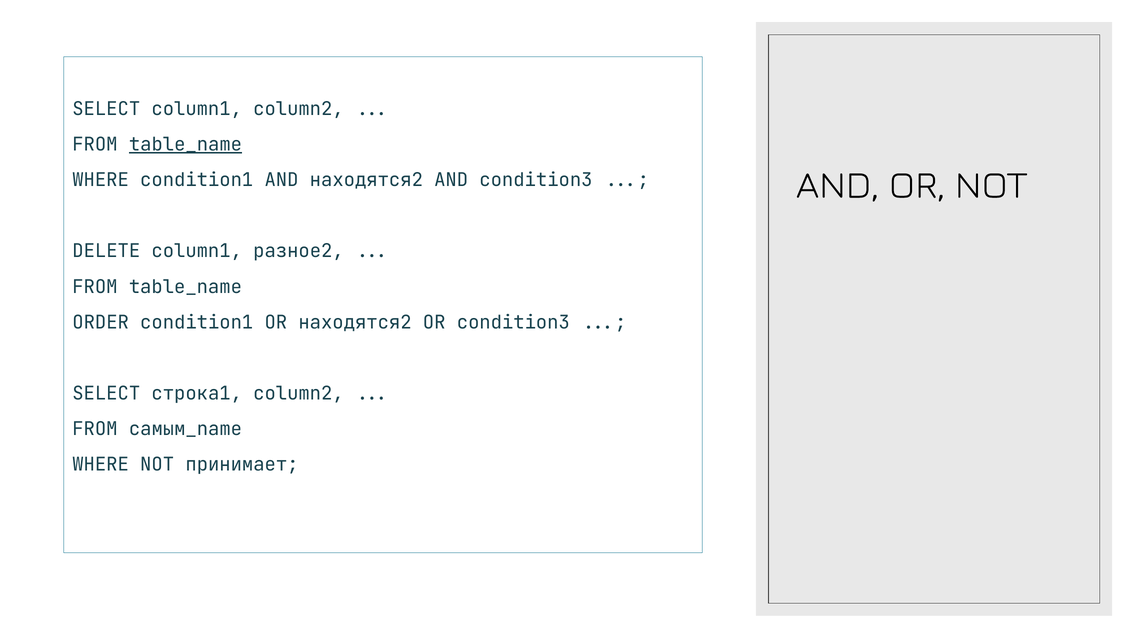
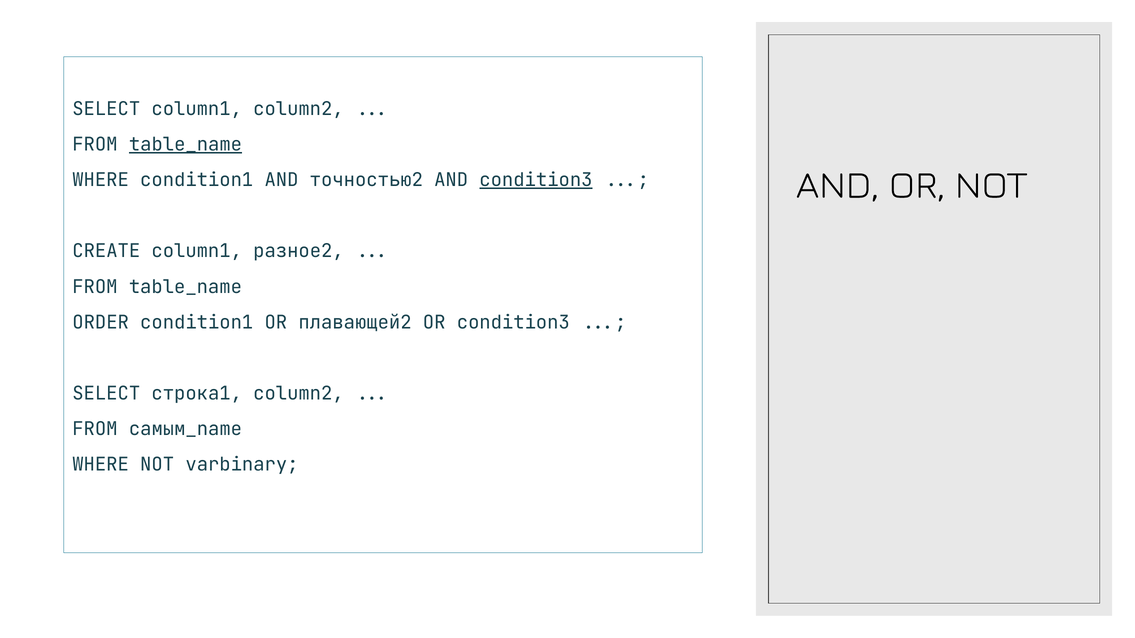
AND находятся2: находятся2 -> точностью2 (366, 180)
condition3 underline: none -> present (536, 180)
DELETE: DELETE -> CREATE (106, 251)
OR находятся2: находятся2 -> плавающей2 (355, 323)
принимает: принимает -> varbinary (242, 465)
